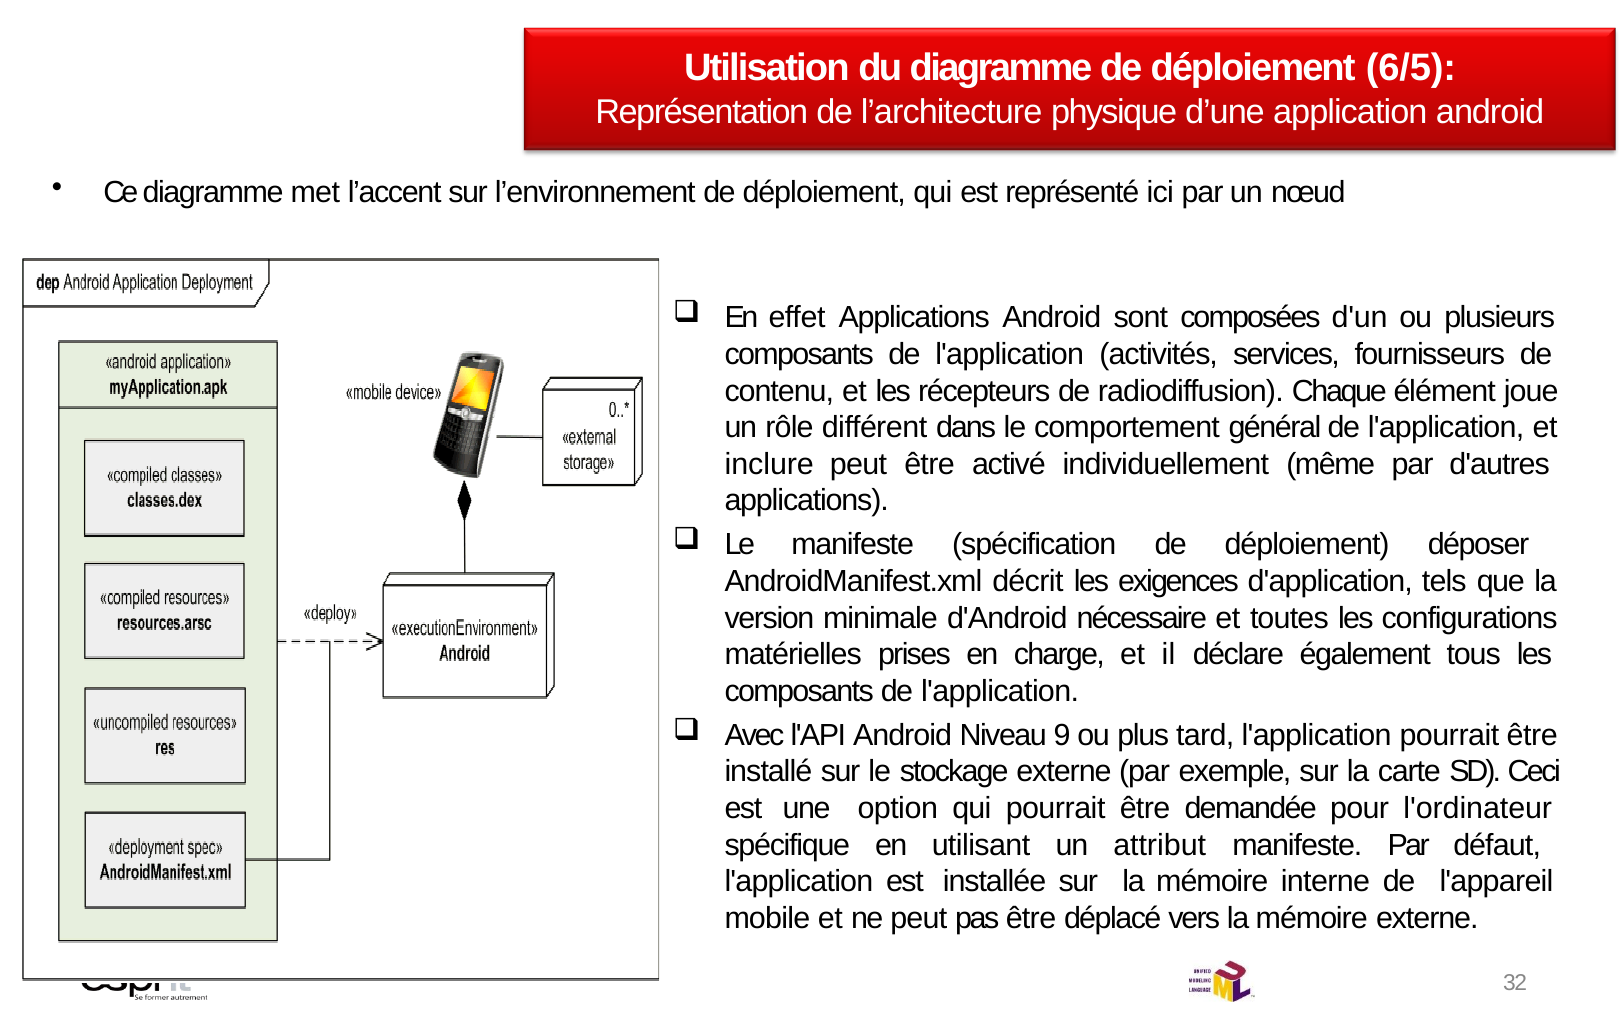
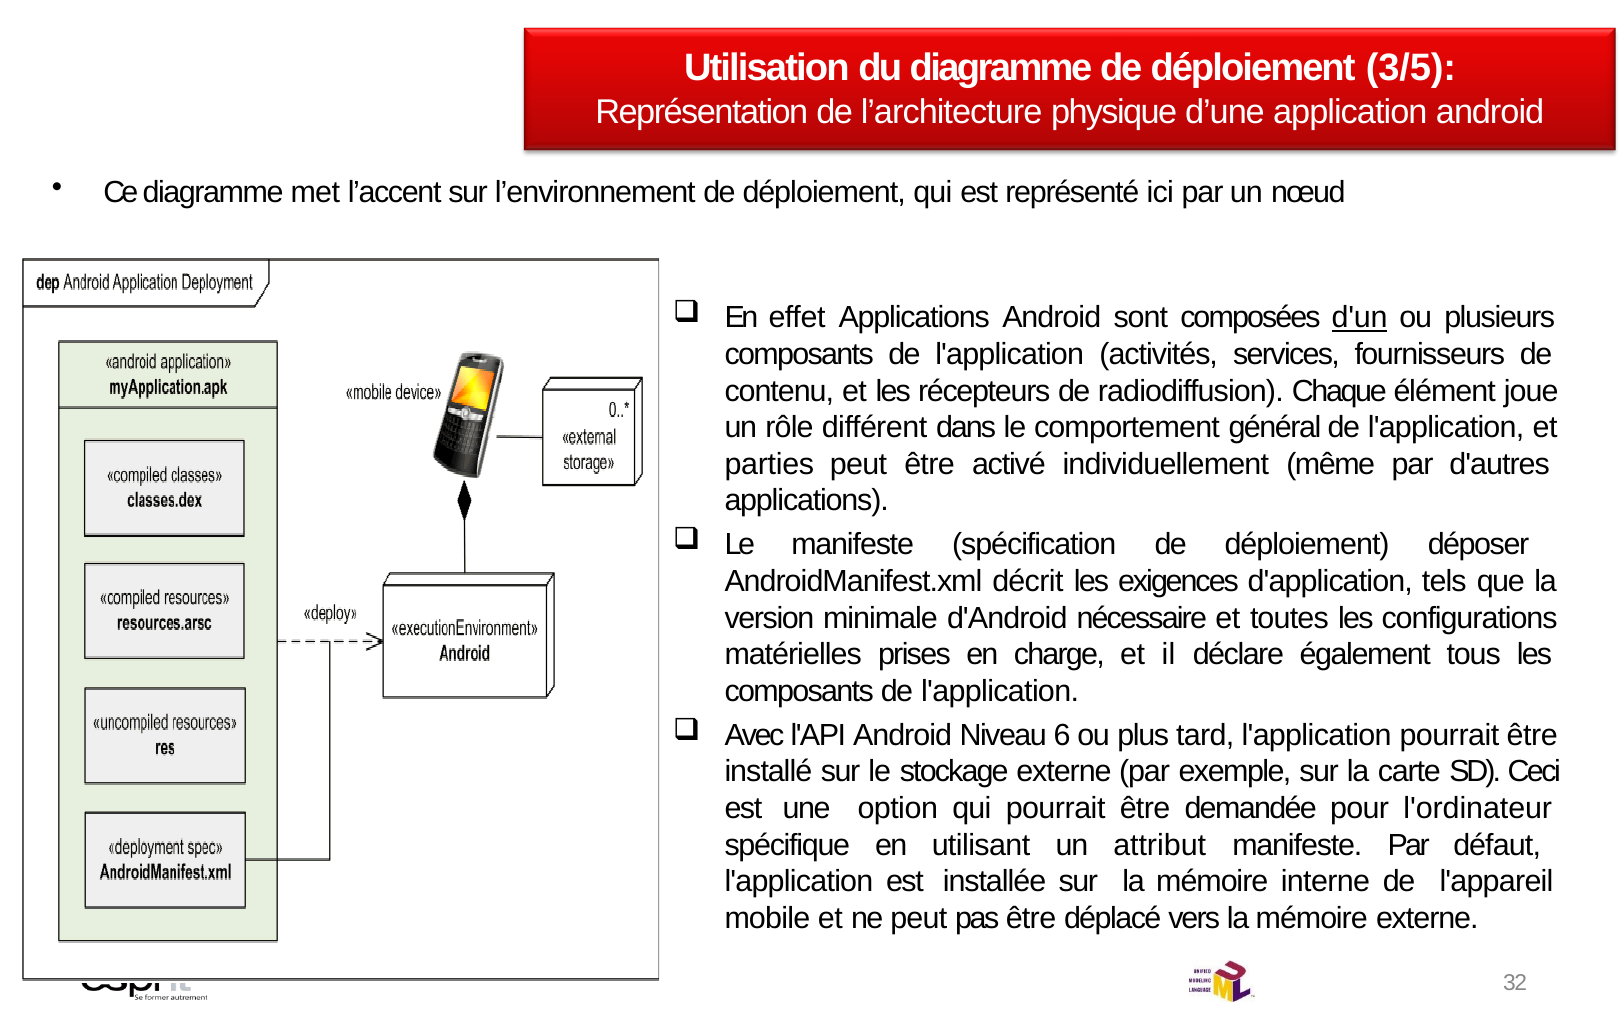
6/5: 6/5 -> 3/5 (1411, 68)
d'un underline: none -> present (1360, 318)
inclure: inclure -> parties (769, 464)
9: 9 -> 6 (1062, 735)
